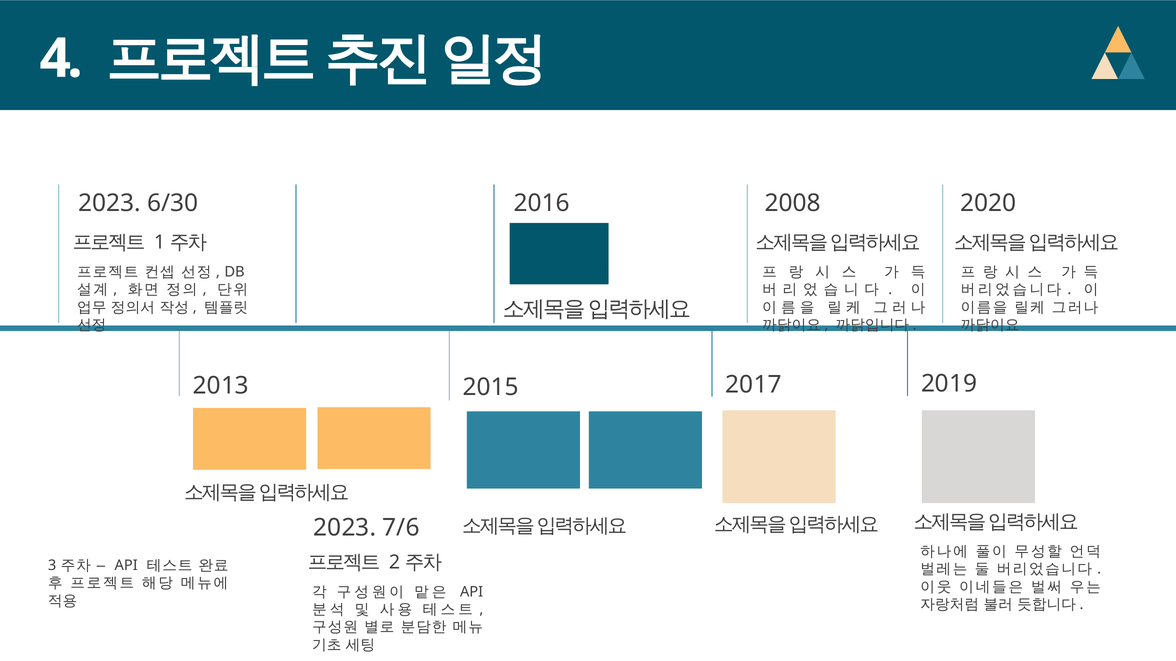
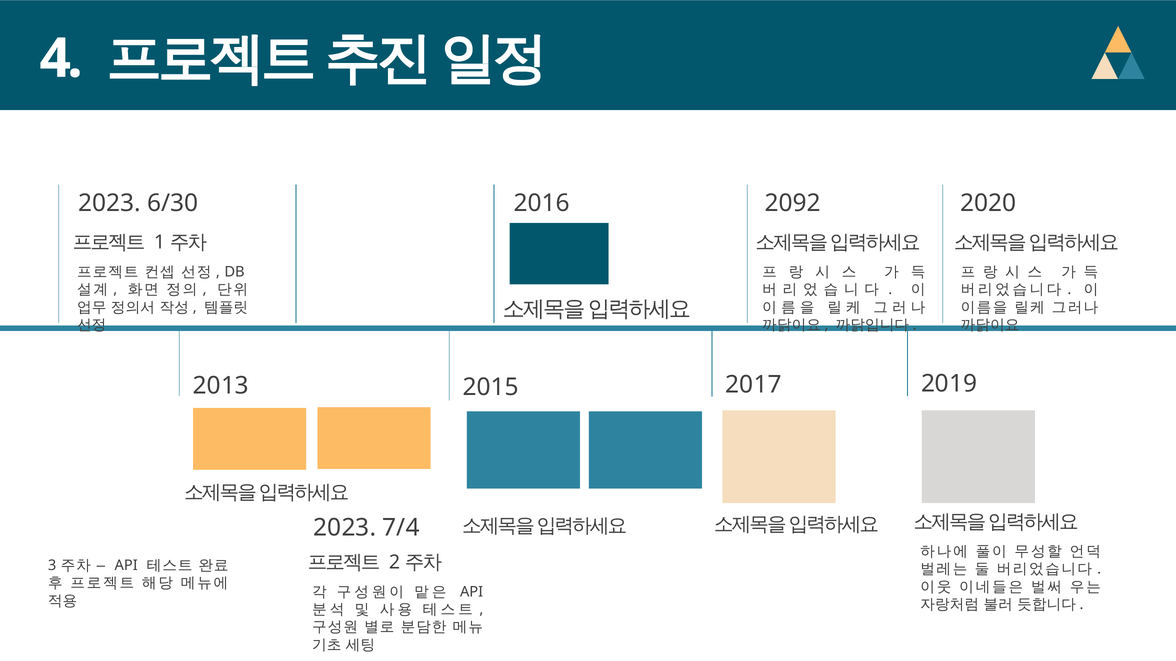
2008: 2008 -> 2092 (793, 203)
7/6: 7/6 -> 7/4 (401, 528)
